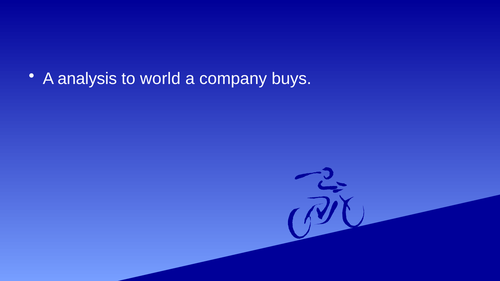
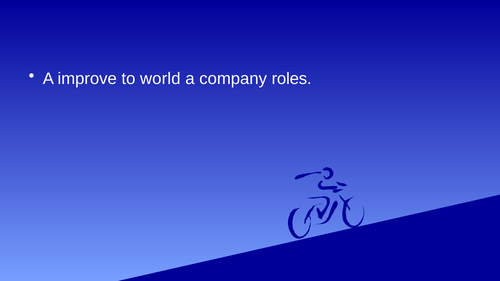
analysis: analysis -> improve (87, 79)
buys: buys -> roles (292, 79)
